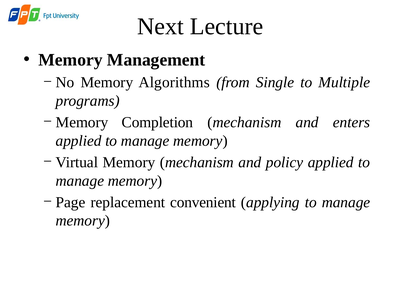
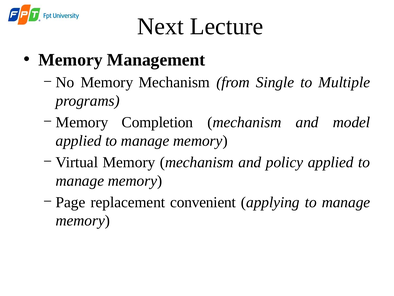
Algorithms: Algorithms -> Mechanism (174, 82)
enters: enters -> model (352, 122)
